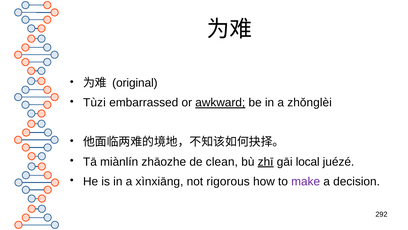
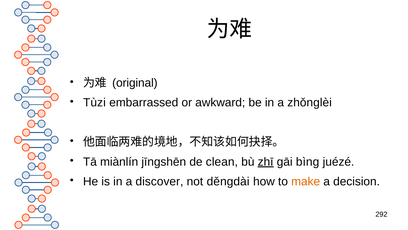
awkward underline: present -> none (220, 103)
zhāozhe: zhāozhe -> jīngshēn (164, 161)
local: local -> bìng (308, 161)
xìnxiāng: xìnxiāng -> discover (159, 181)
rigorous: rigorous -> děngdài (228, 181)
make colour: purple -> orange (306, 181)
